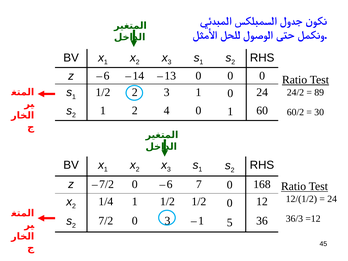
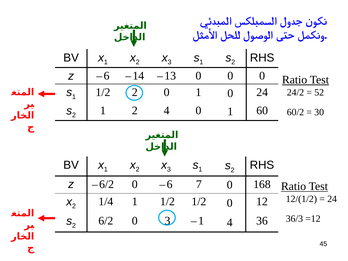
2 3: 3 -> 0 (167, 92)
89: 89 -> 52 (319, 92)
7/2: 7/2 -> 6/2 (107, 184)
2 7/2: 7/2 -> 6/2 (106, 221)
1 5: 5 -> 4 (230, 222)
